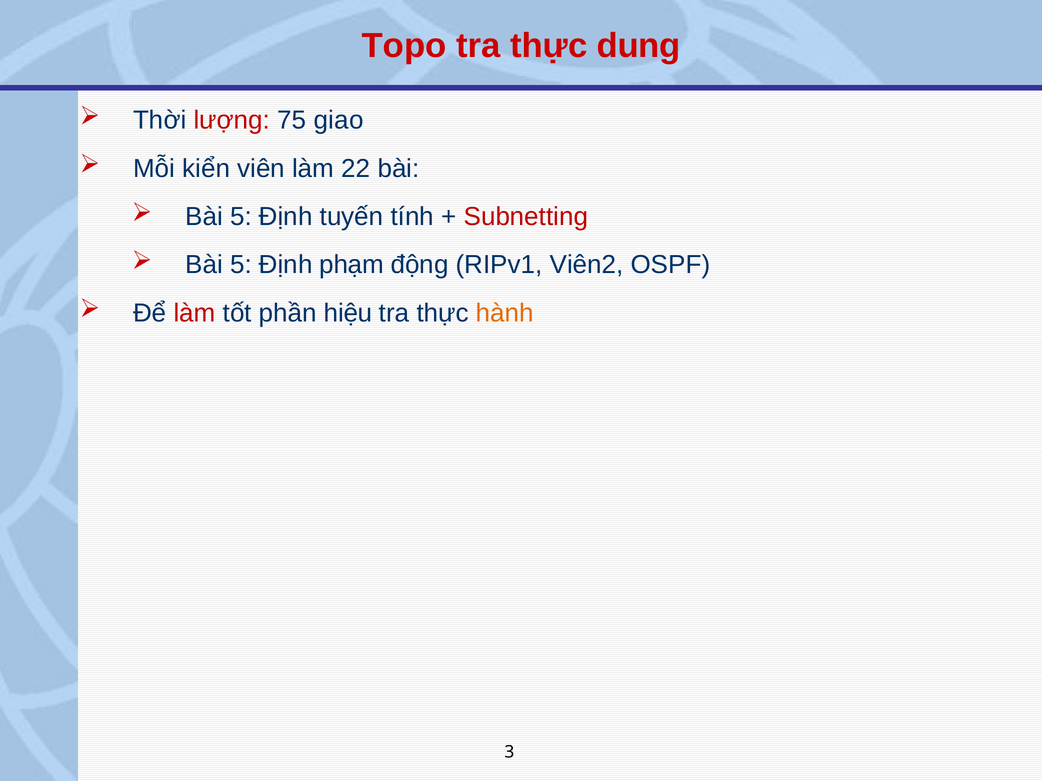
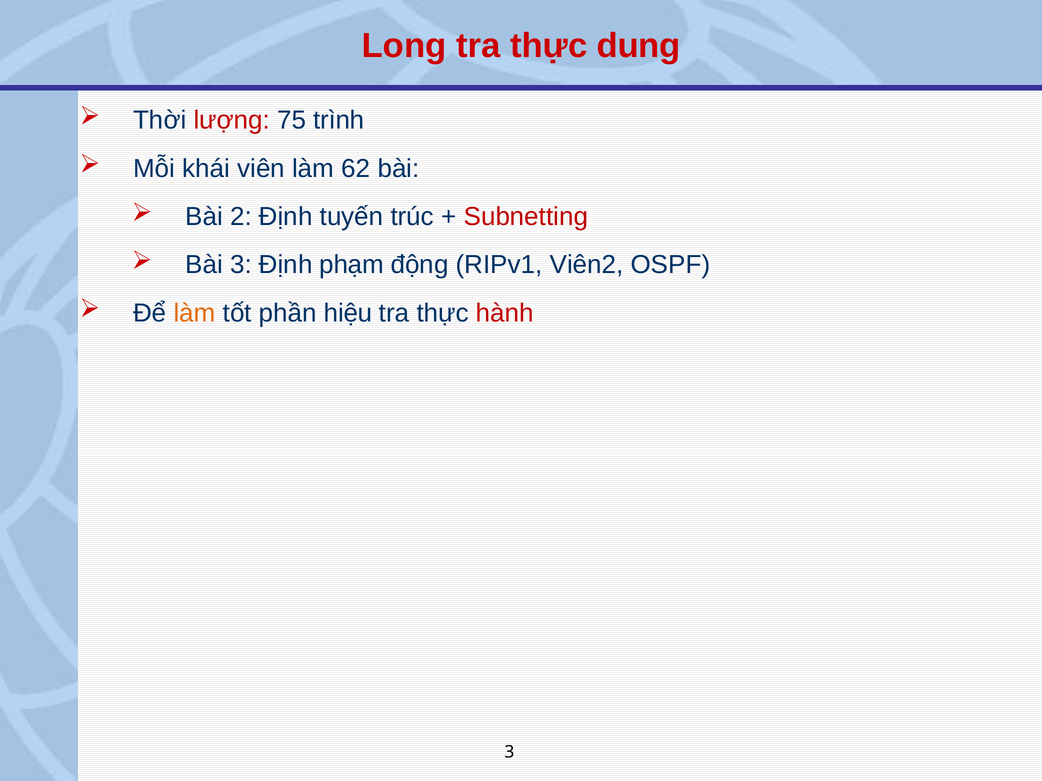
Topo: Topo -> Long (404, 46)
giao: giao -> trình (339, 120)
kiển: kiển -> khái (206, 169)
22: 22 -> 62 (356, 169)
5: 5 -> 2 (241, 217)
tính: tính -> trúc (412, 217)
5: 5 -> 3 (241, 265)
làm colour: red -> orange (195, 313)
hành colour: orange -> red (505, 313)
